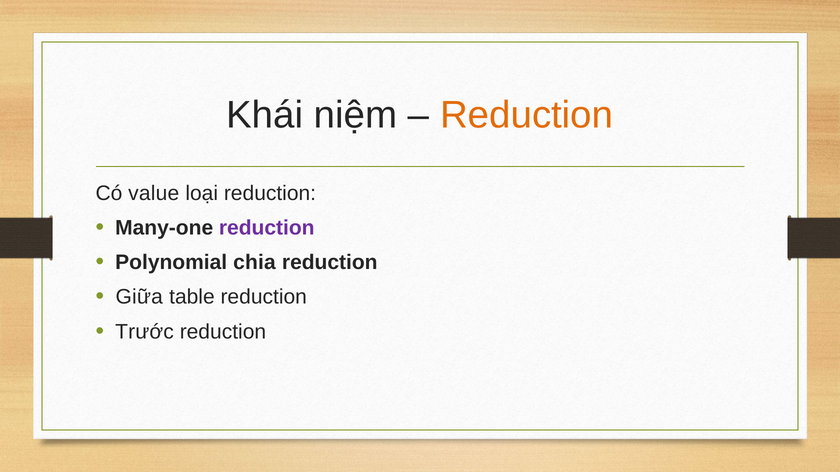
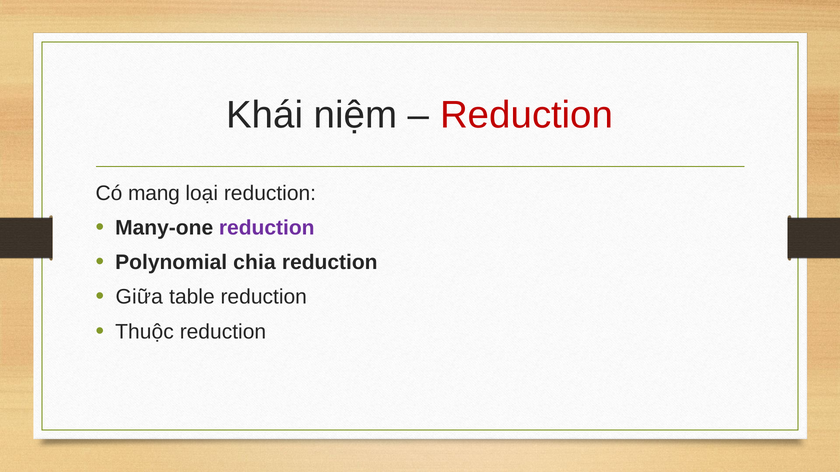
Reduction colour: orange -> red (527, 115)
value: value -> mang (154, 193)
Trước: Trước -> Thuộc (145, 332)
